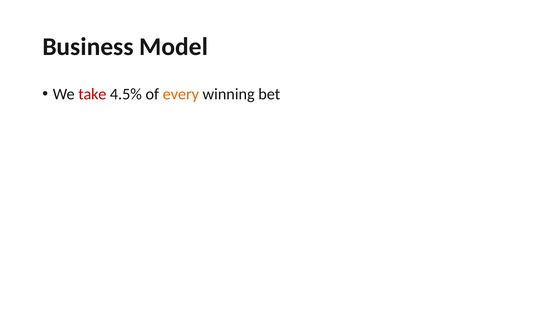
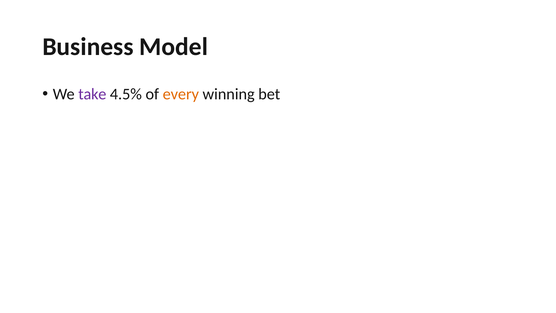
take colour: red -> purple (92, 94)
